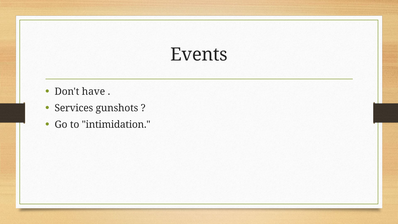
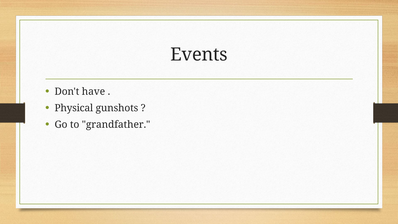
Services: Services -> Physical (74, 108)
intimidation: intimidation -> grandfather (116, 124)
